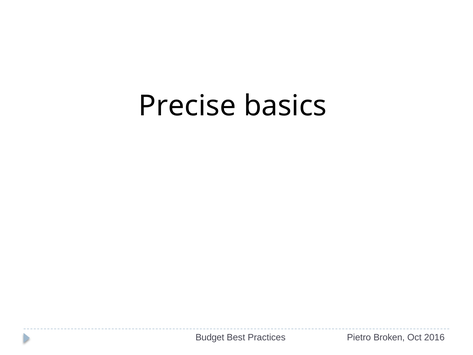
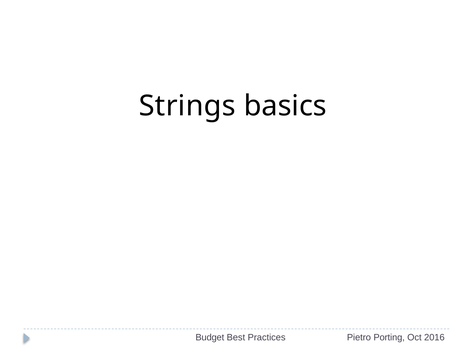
Precise: Precise -> Strings (187, 106)
Broken: Broken -> Porting (389, 337)
